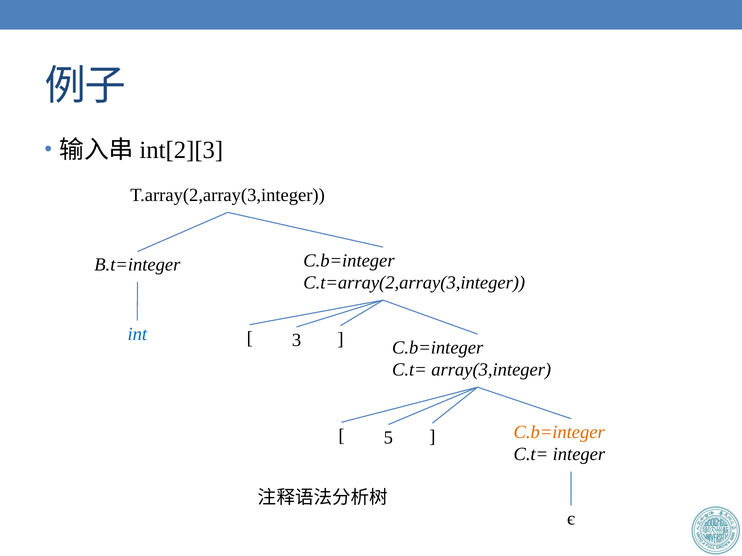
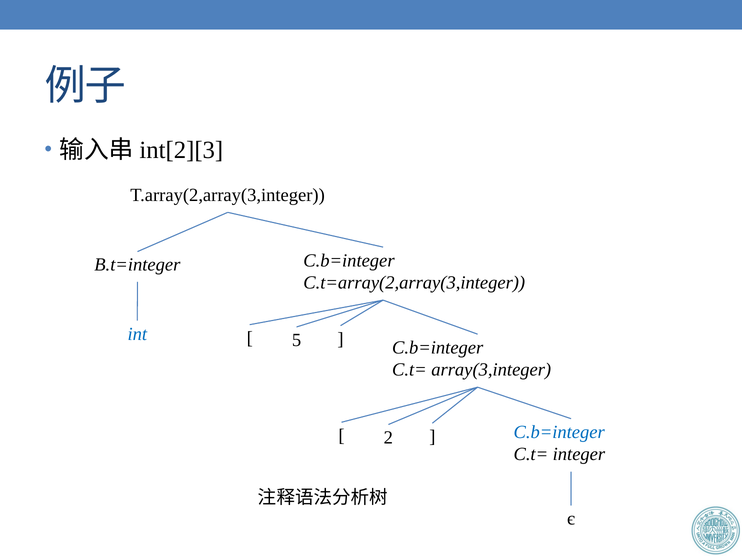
3: 3 -> 5 (297, 341)
5: 5 -> 2 (388, 438)
C.b=integer colour: orange -> blue (559, 432)
